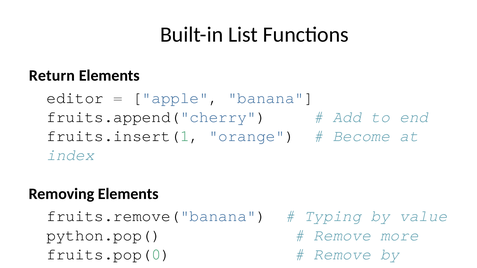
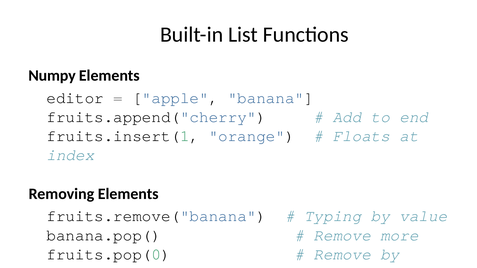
Return: Return -> Numpy (52, 76)
Become: Become -> Floats (361, 136)
python.pop(: python.pop( -> banana.pop( (104, 235)
